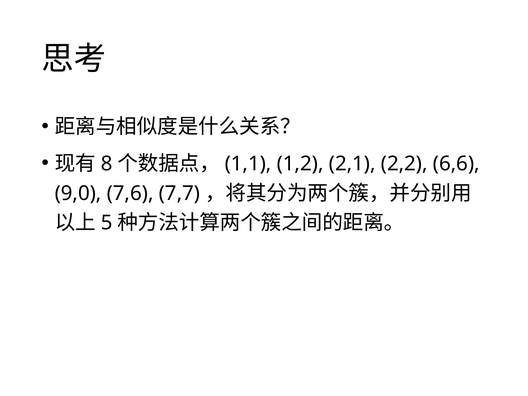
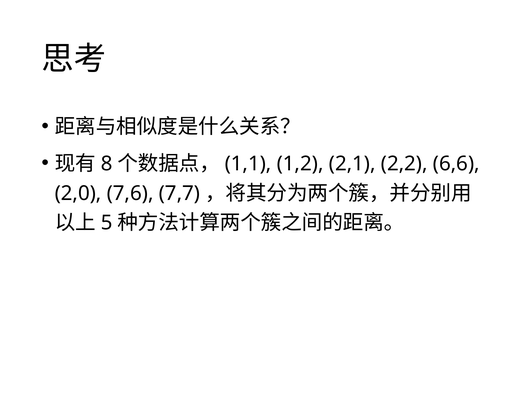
9,0: 9,0 -> 2,0 (78, 193)
